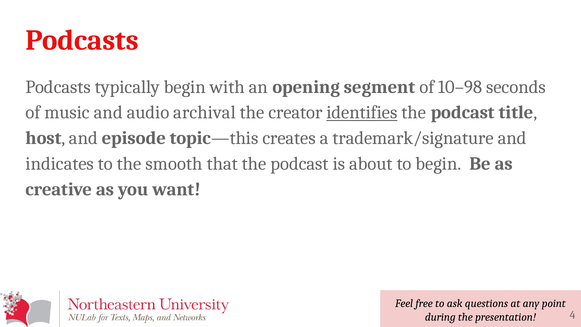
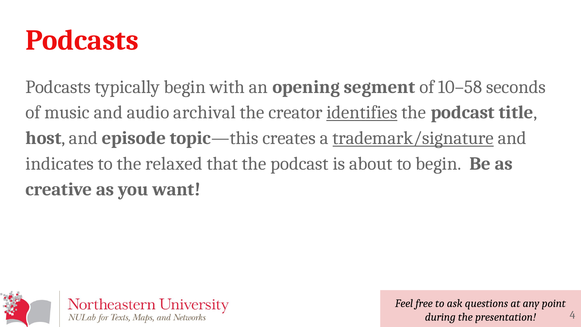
10–98: 10–98 -> 10–58 (460, 87)
trademark/signature underline: none -> present (413, 138)
smooth: smooth -> relaxed (174, 164)
